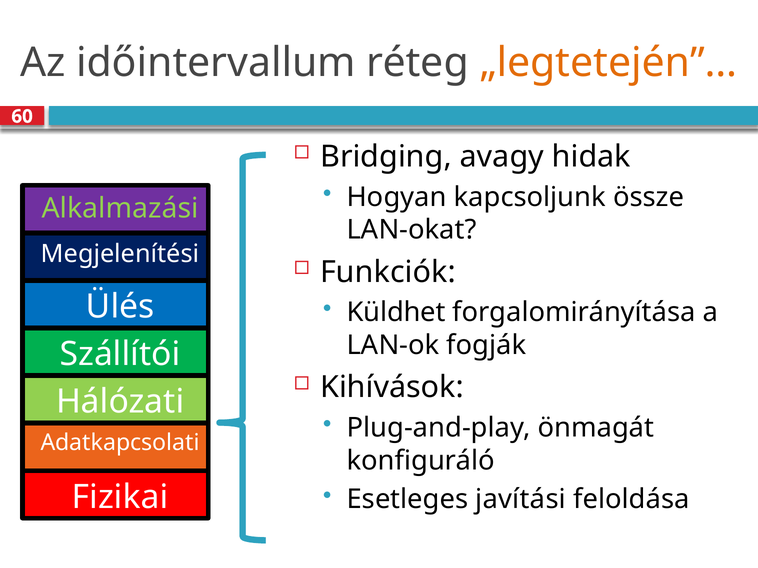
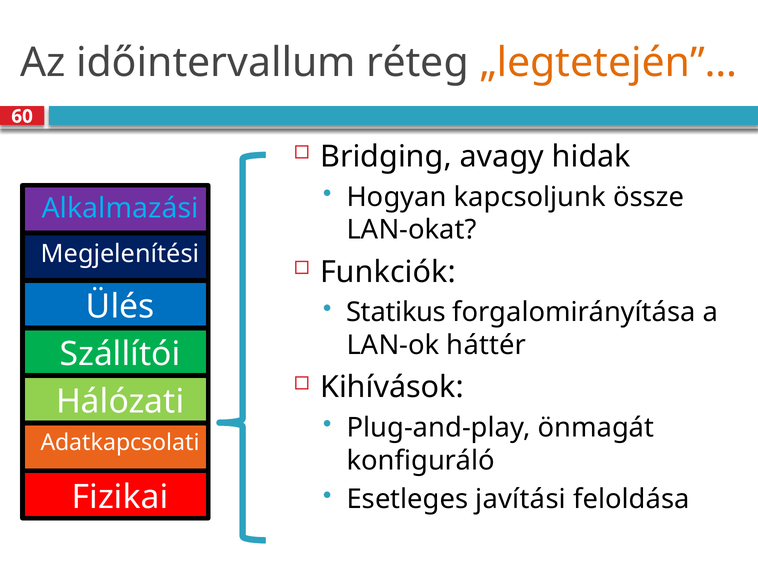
Alkalmazási colour: light green -> light blue (120, 208)
Küldhet: Küldhet -> Statikus (396, 313)
fogják: fogják -> háttér (486, 345)
